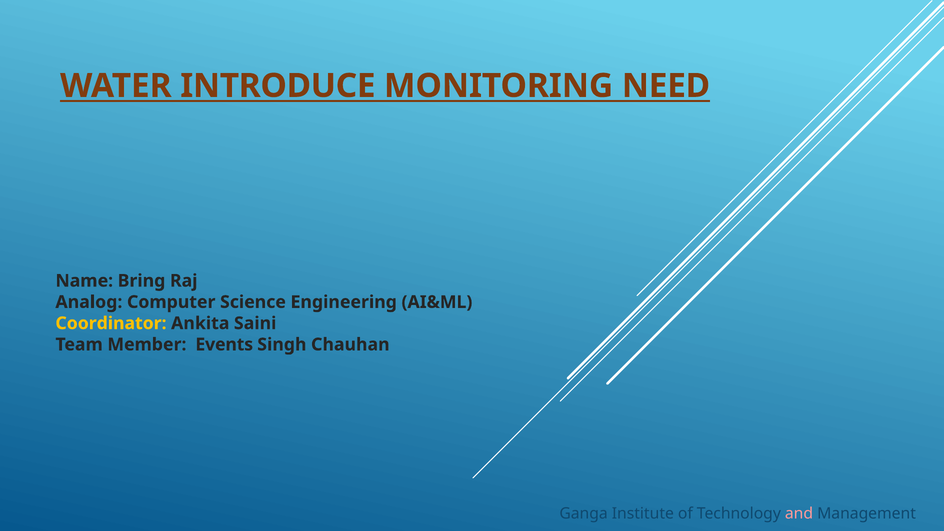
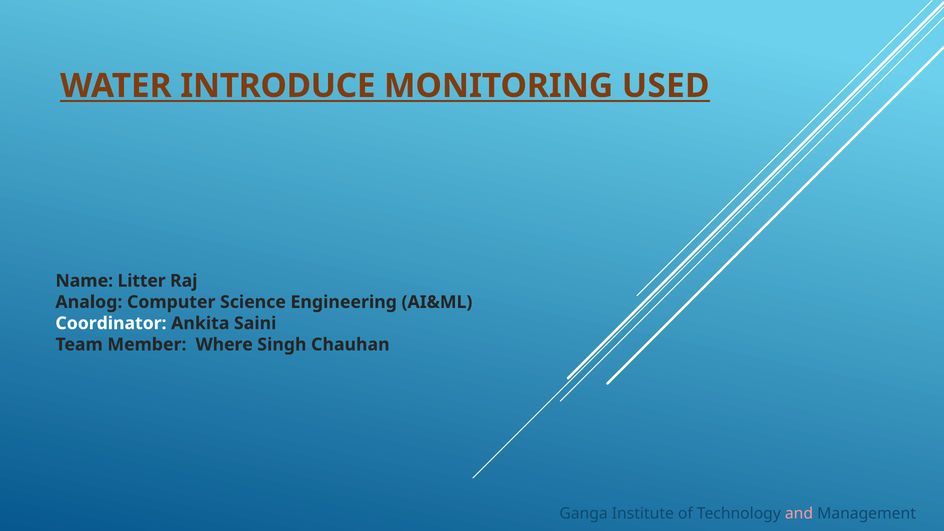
NEED: NEED -> USED (666, 86)
Bring: Bring -> Litter (142, 281)
Coordinator colour: yellow -> white (111, 323)
Events: Events -> Where (224, 345)
